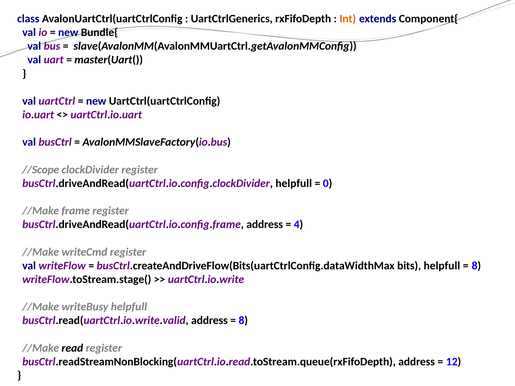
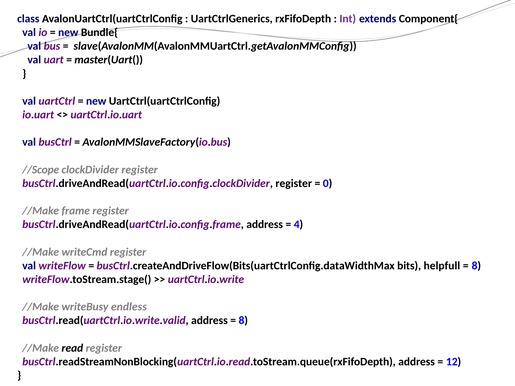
Int colour: orange -> purple (348, 19)
busCtrl.driveAndRead(uartCtrl.io.config.clockDivider helpfull: helpfull -> register (294, 183)
writeBusy helpfull: helpfull -> endless (129, 307)
